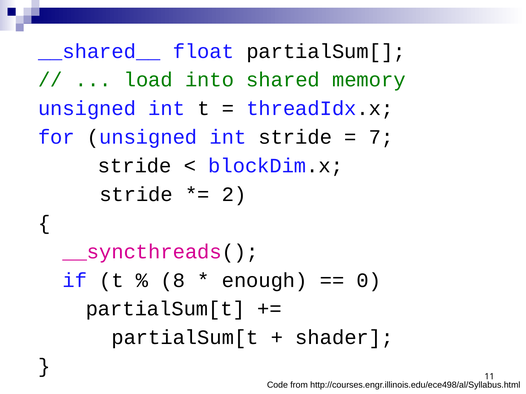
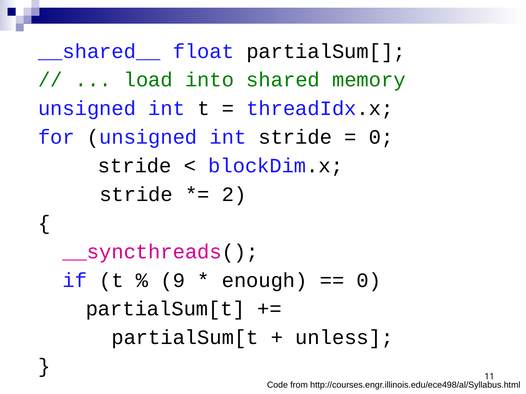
7: 7 -> 0 (381, 137)
8: 8 -> 9 (173, 281)
shader: shader -> unless (344, 338)
